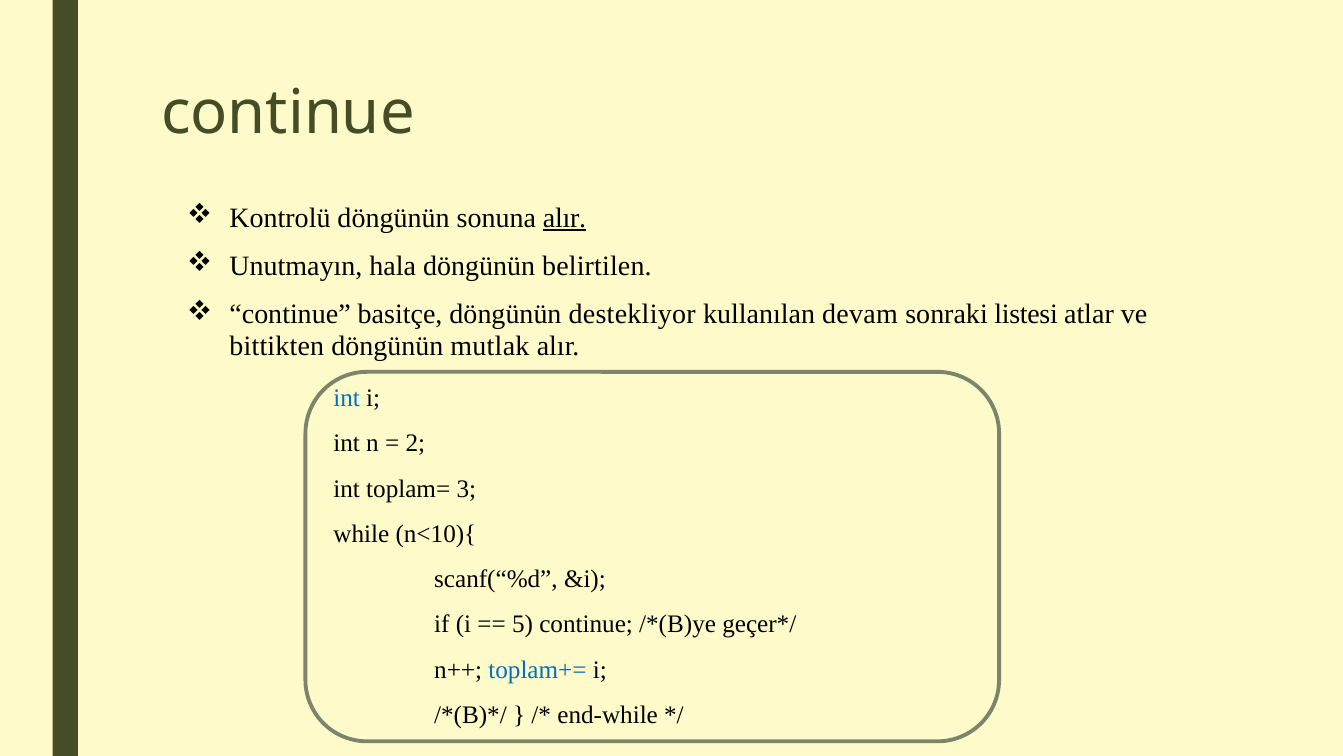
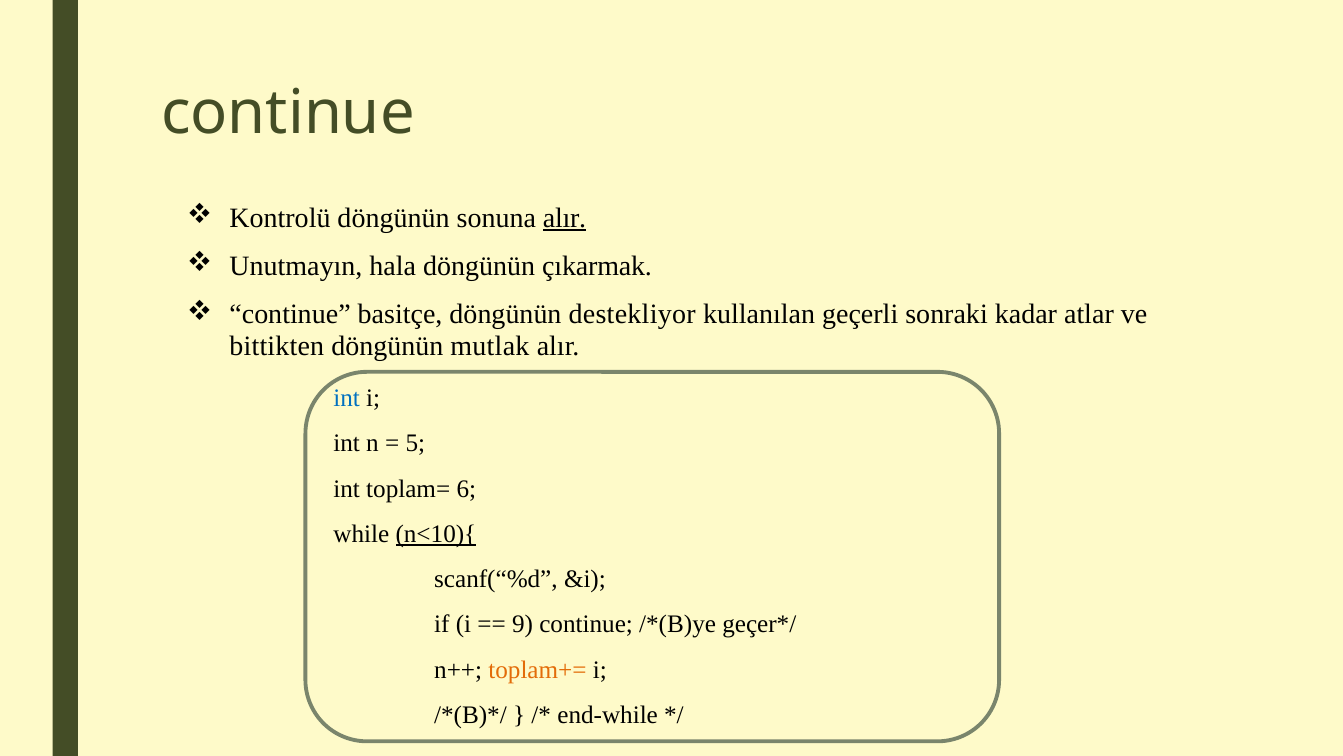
belirtilen: belirtilen -> çıkarmak (597, 266)
devam: devam -> geçerli (860, 314)
listesi: listesi -> kadar (1026, 314)
2: 2 -> 5 (415, 443)
3: 3 -> 6 (466, 489)
n<10){ underline: none -> present (436, 534)
5: 5 -> 9 (523, 624)
toplam+= colour: blue -> orange (537, 669)
